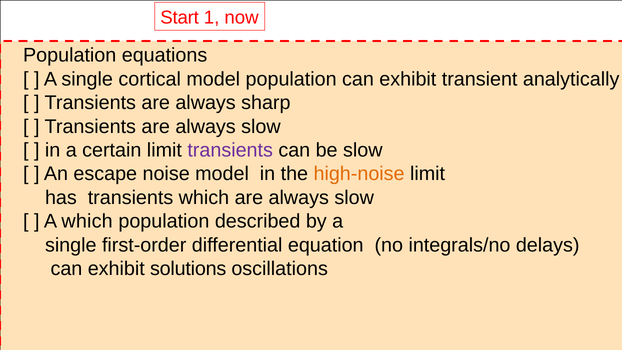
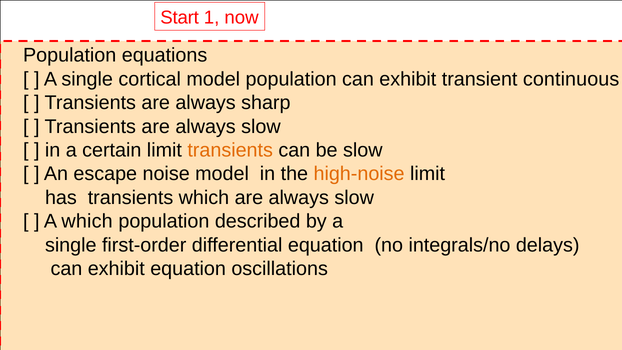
analytically: analytically -> continuous (571, 79)
transients colour: purple -> orange (230, 150)
exhibit solutions: solutions -> equation (188, 269)
